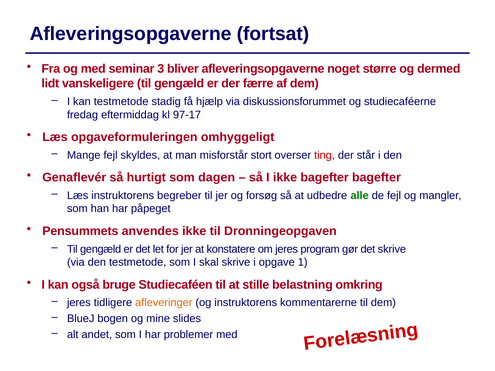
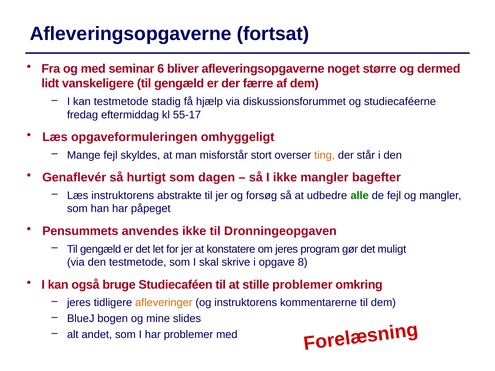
3: 3 -> 6 (161, 69)
97-17: 97-17 -> 55-17 (187, 115)
ting colour: red -> orange (325, 155)
ikke bagefter: bagefter -> mangler (325, 178)
begreber: begreber -> abstrakte (179, 196)
det skrive: skrive -> muligt (392, 249)
1: 1 -> 8 (303, 262)
stille belastning: belastning -> problemer (302, 285)
